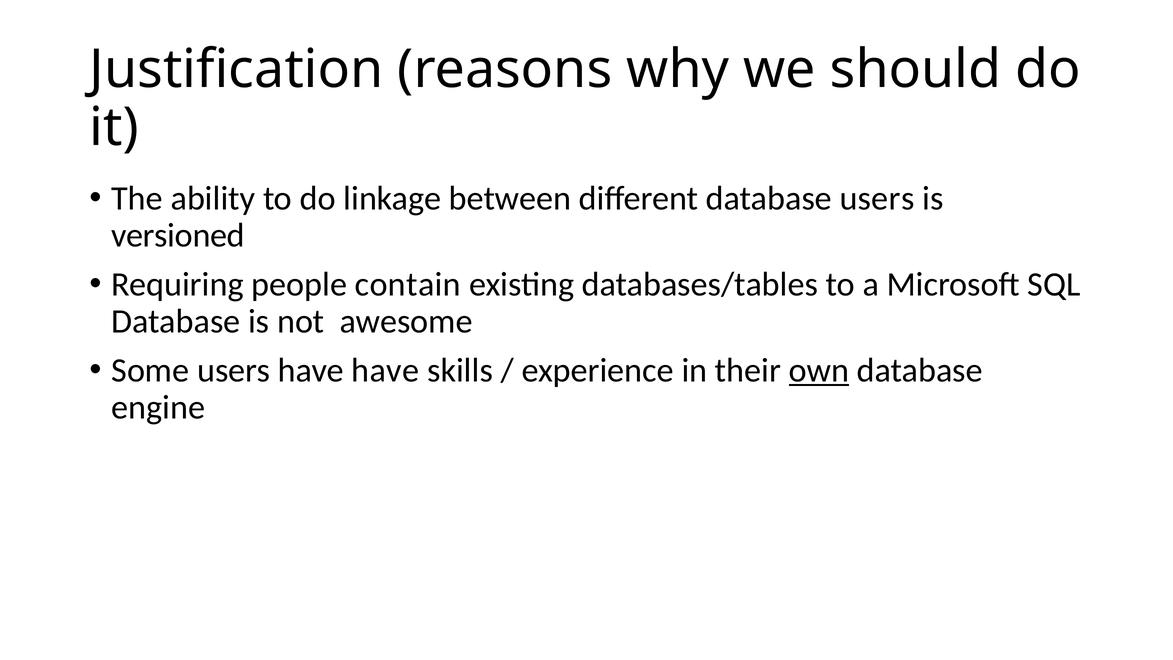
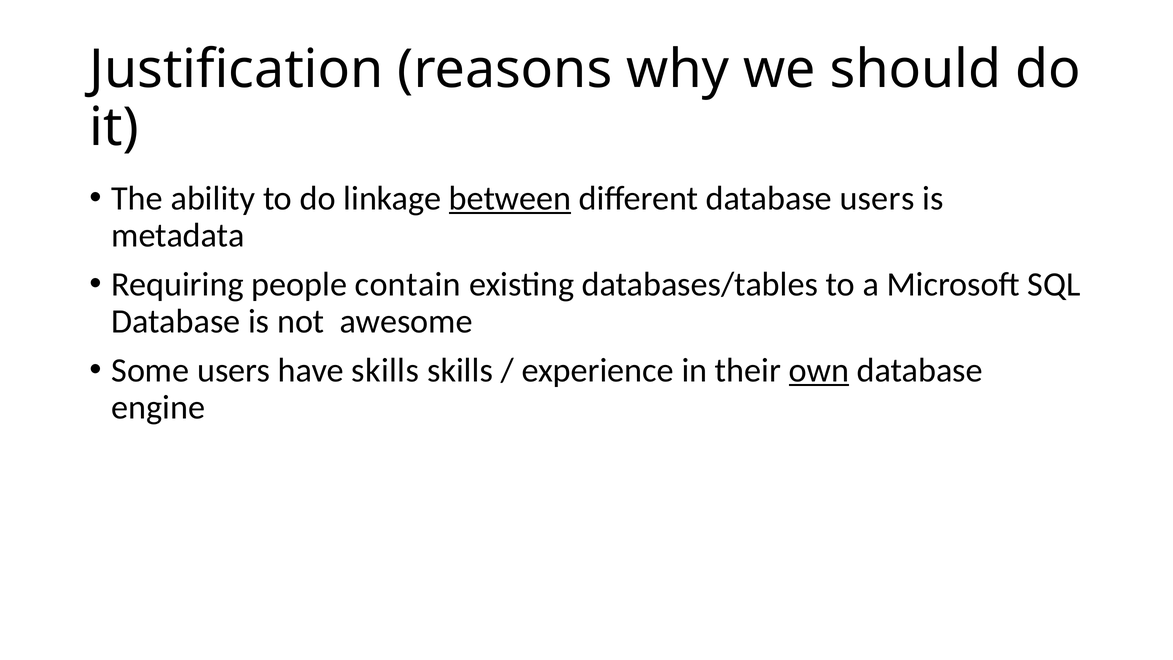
between underline: none -> present (510, 198)
versioned: versioned -> metadata (178, 235)
have have: have -> skills (385, 370)
